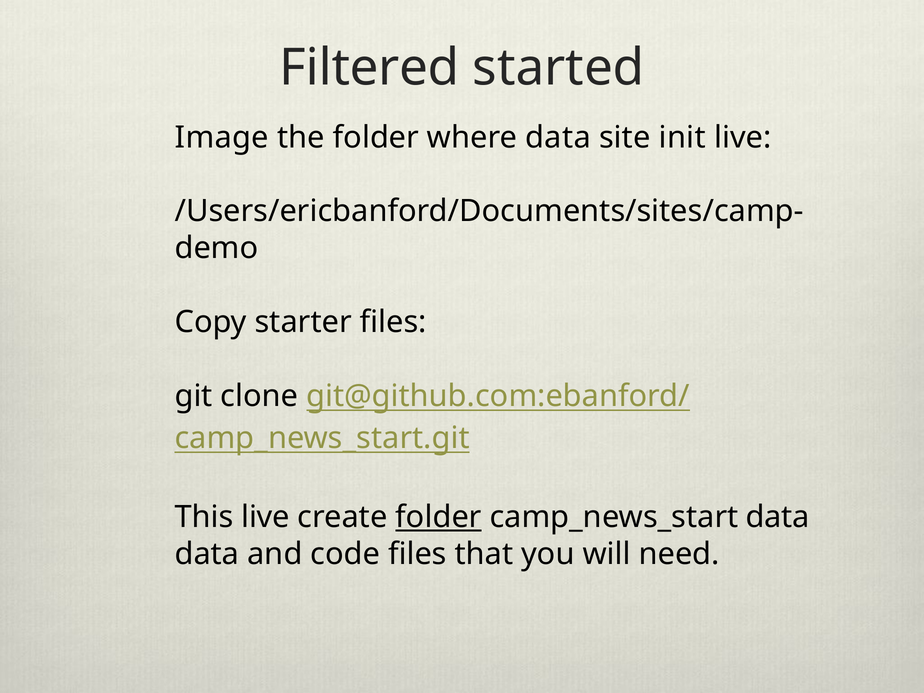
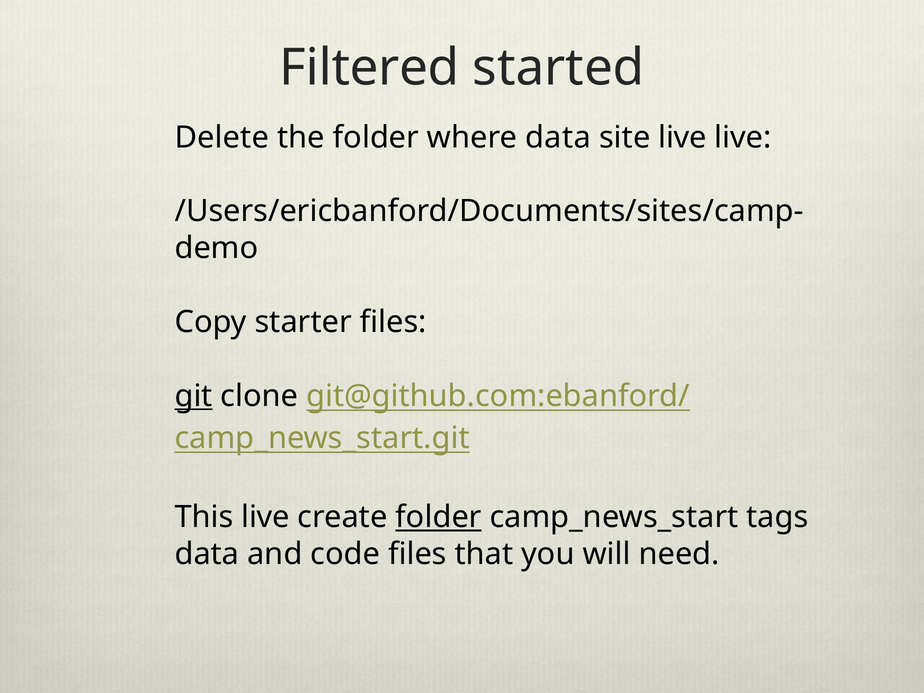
Image: Image -> Delete (222, 137)
site init: init -> live (683, 137)
git underline: none -> present (194, 396)
camp_news_start data: data -> tags (777, 517)
